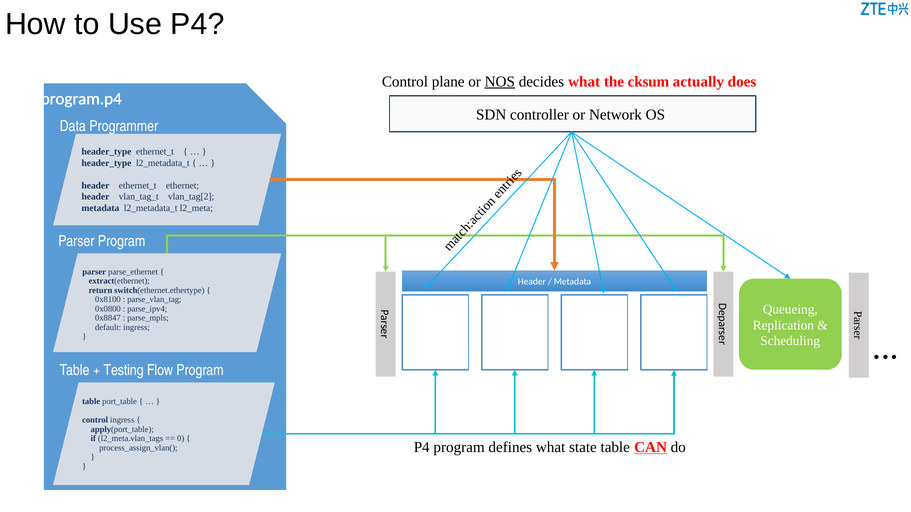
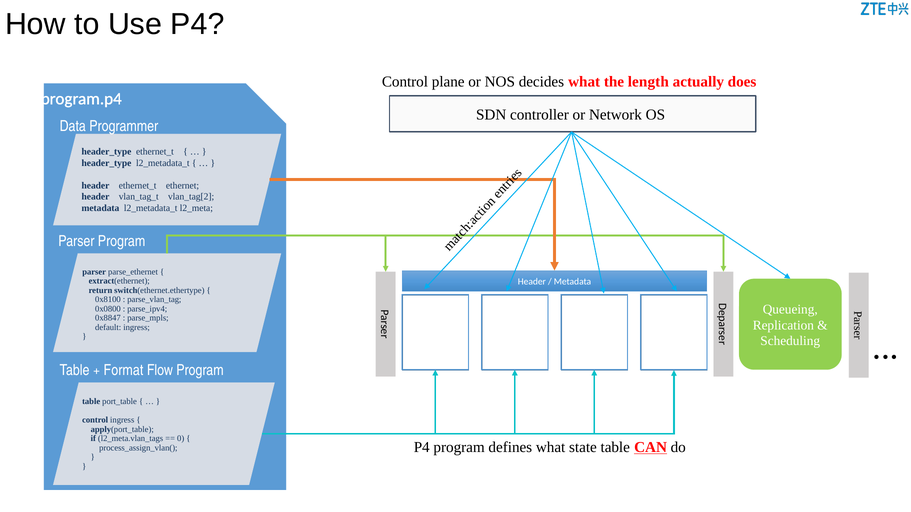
NOS underline: present -> none (500, 82)
cksum: cksum -> length (648, 82)
Testing: Testing -> Format (123, 371)
